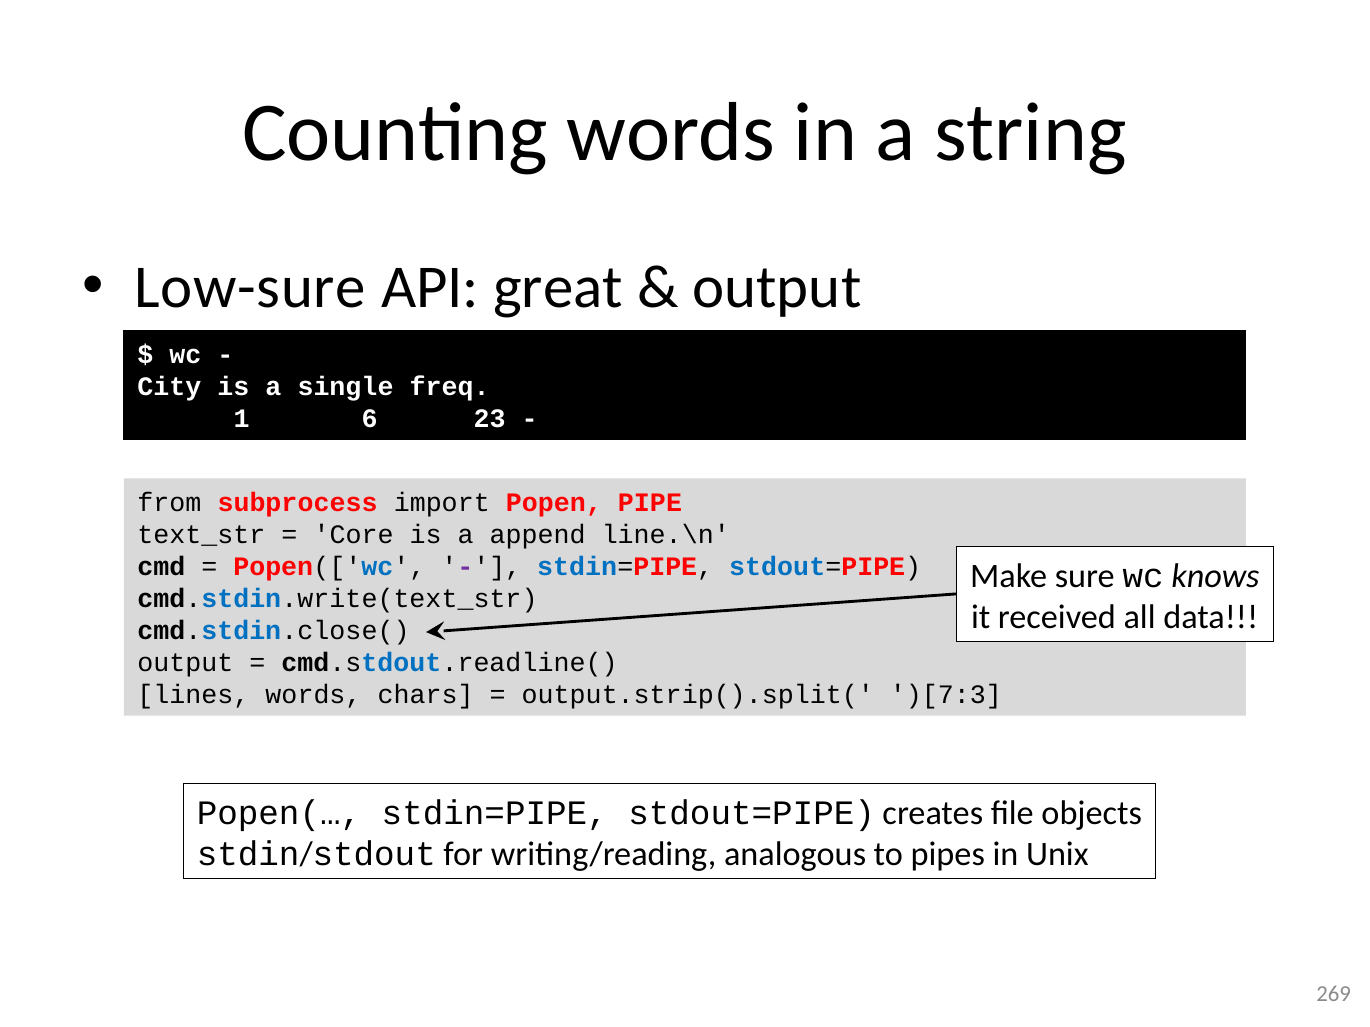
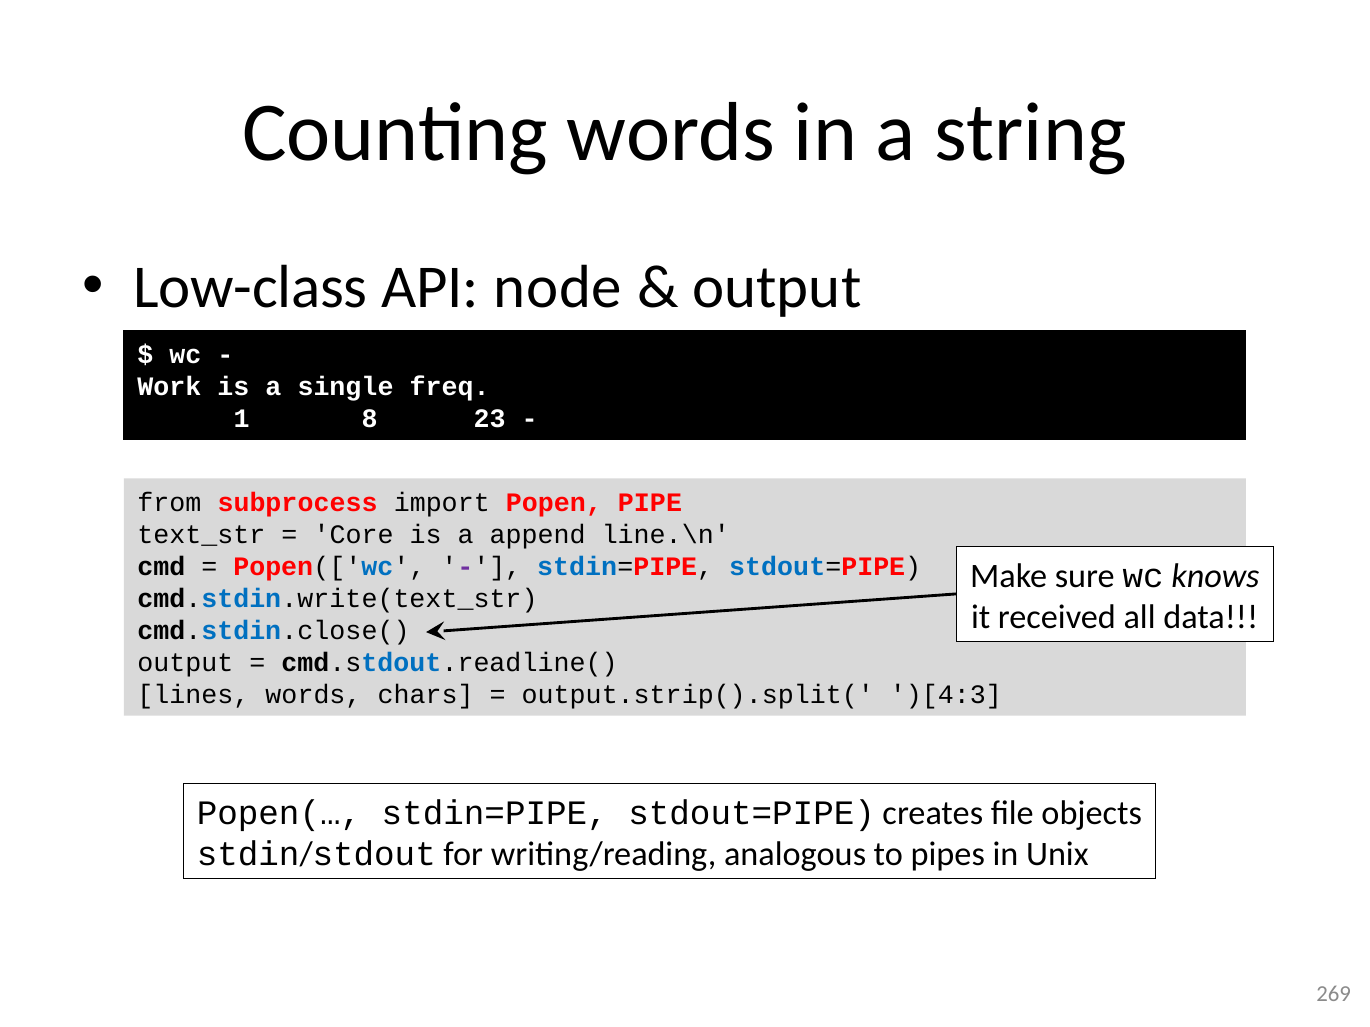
Low-sure: Low-sure -> Low-class (251, 287)
great: great -> node (558, 287)
City: City -> Work (169, 387)
6: 6 -> 8 (370, 419)
)[7:3: )[7:3 -> )[4:3 (946, 695)
